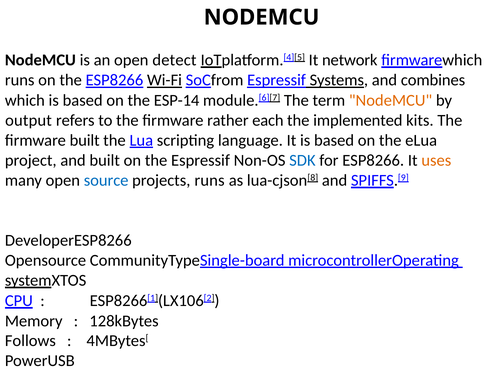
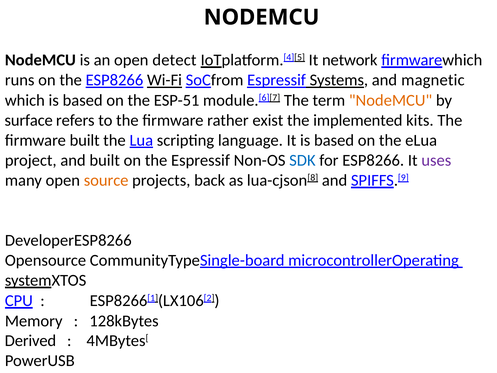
combines: combines -> magnetic (433, 80)
ESP-14: ESP-14 -> ESP-51 (177, 100)
output: output -> surface (29, 120)
each: each -> exist (268, 120)
uses colour: orange -> purple (436, 160)
source colour: blue -> orange (106, 180)
projects runs: runs -> back (210, 180)
Follows: Follows -> Derived (30, 341)
